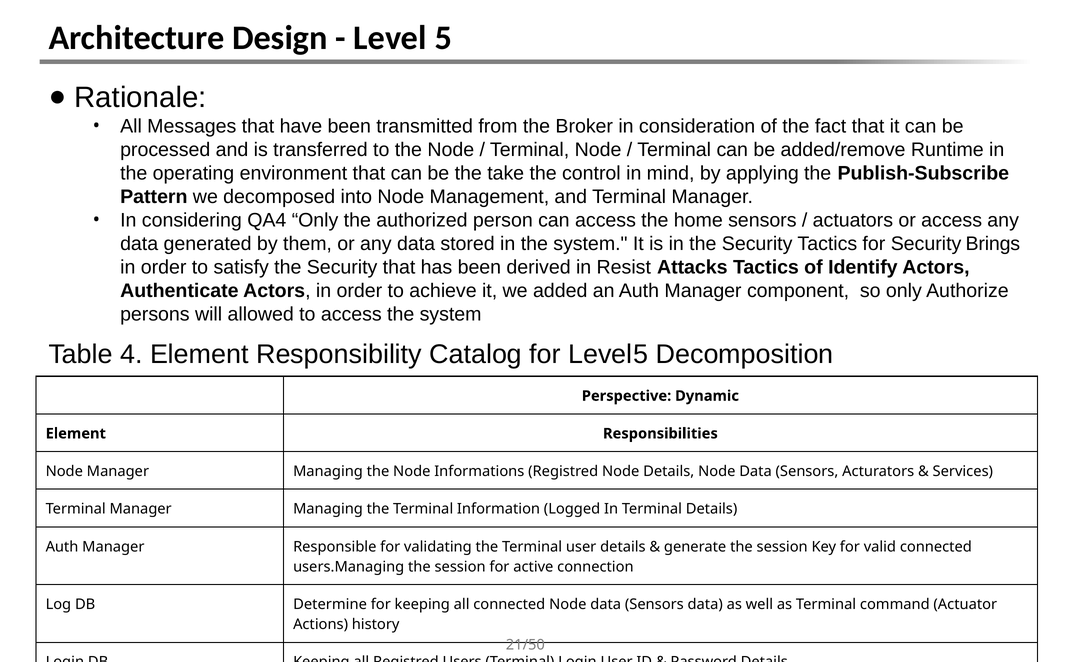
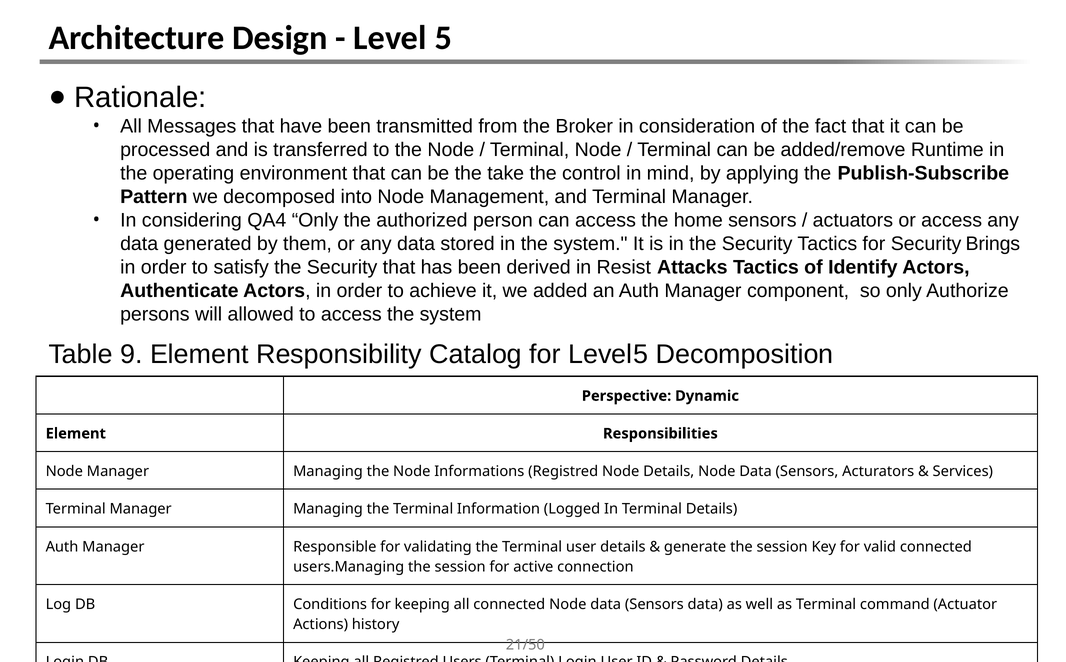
4: 4 -> 9 (131, 354)
Determine: Determine -> Conditions (330, 604)
